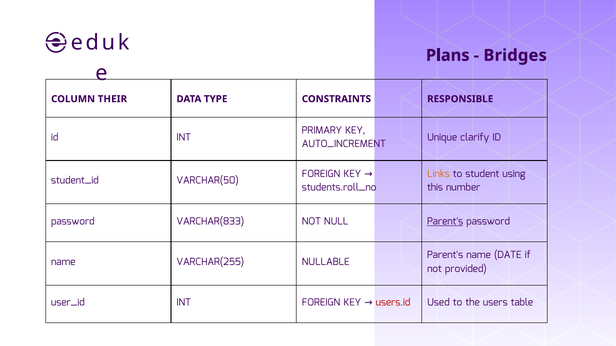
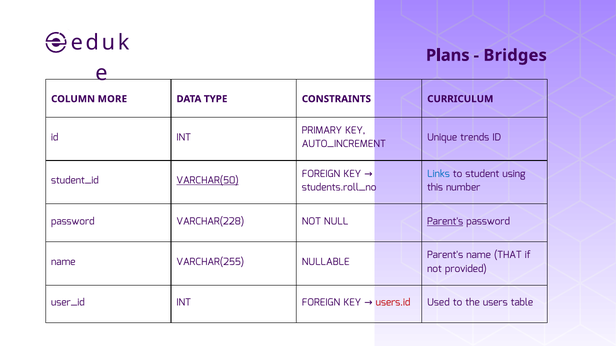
THEIR: THEIR -> MORE (112, 99)
RESPONSIBLE: RESPONSIBLE -> CURRICULUM (460, 99)
clarify: clarify -> trends (475, 138)
Links colour: orange -> blue (438, 174)
VARCHAR(50 underline: none -> present (208, 181)
VARCHAR(833: VARCHAR(833 -> VARCHAR(228 (210, 222)
DATE: DATE -> THAT (508, 255)
